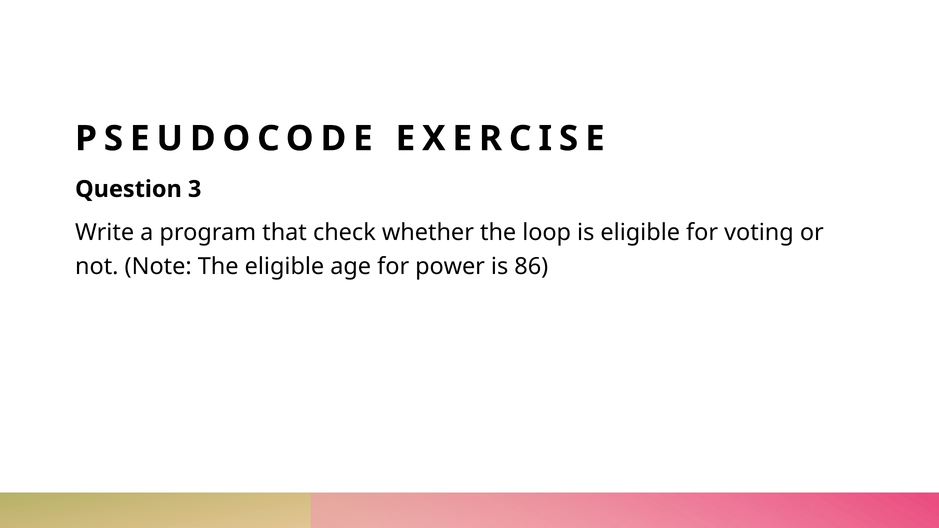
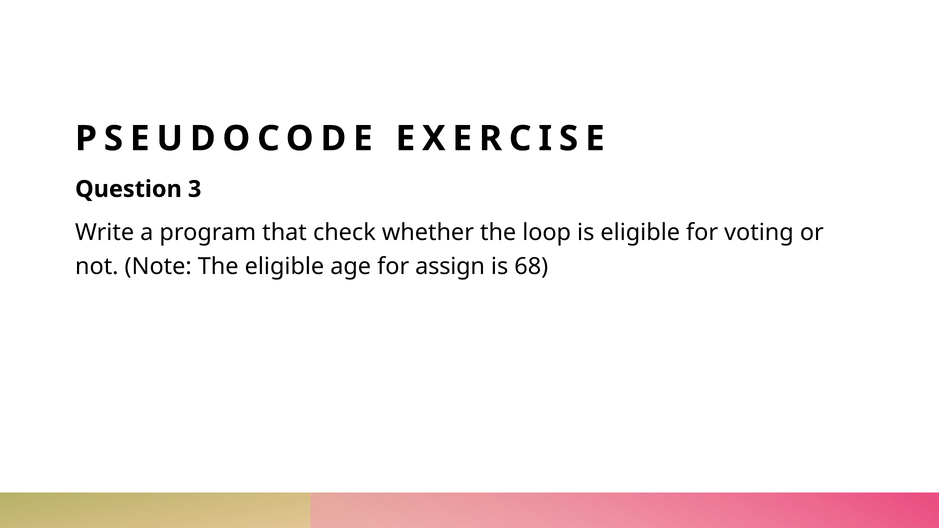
power: power -> assign (450, 267)
86: 86 -> 68 (531, 267)
